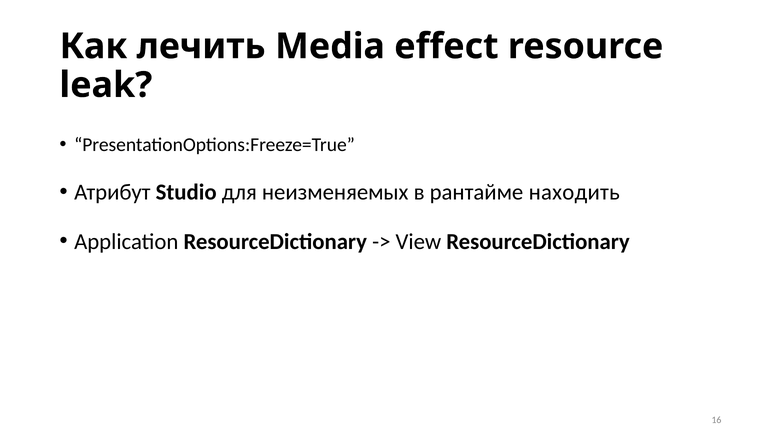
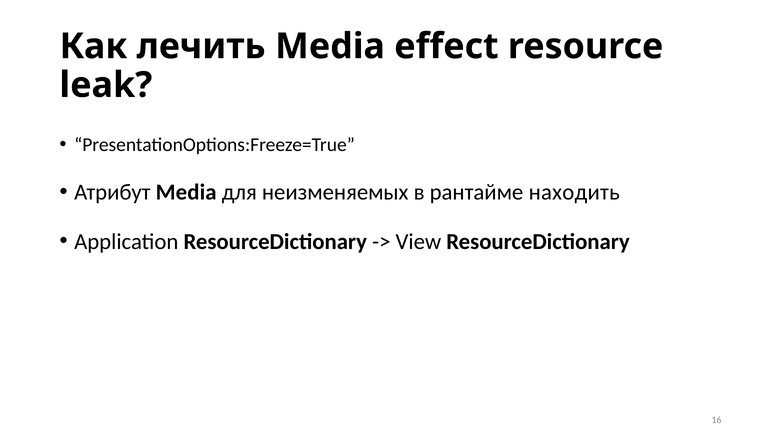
Атрибут Studio: Studio -> Media (186, 192)
